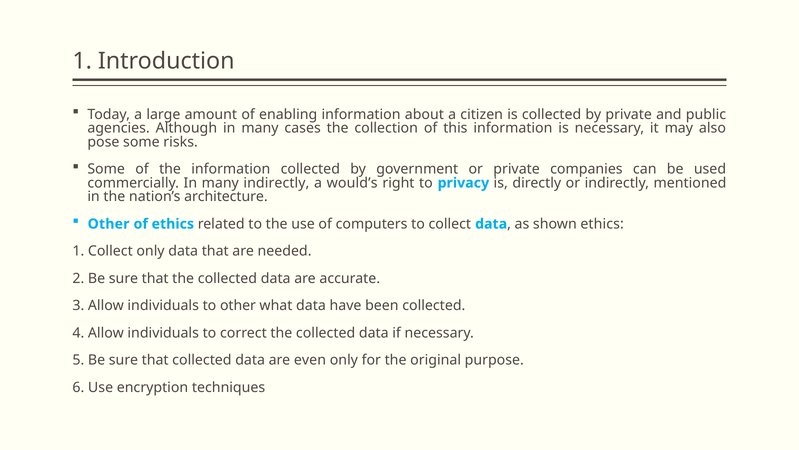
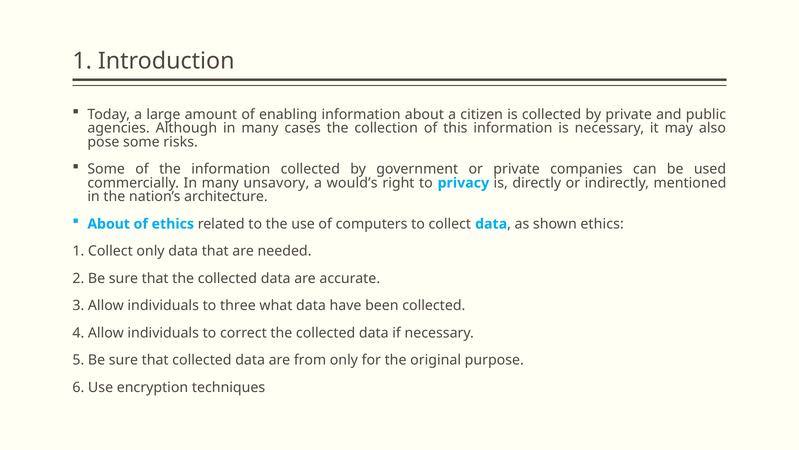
many indirectly: indirectly -> unsavory (276, 183)
Other: Other -> About (109, 224)
to other: other -> three (238, 305)
even: even -> from (310, 360)
